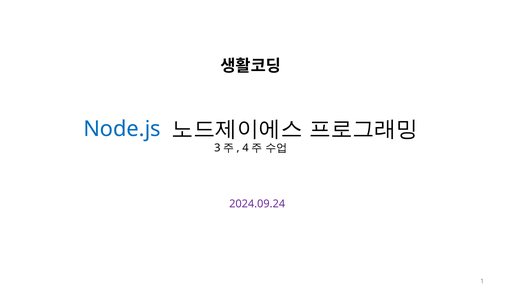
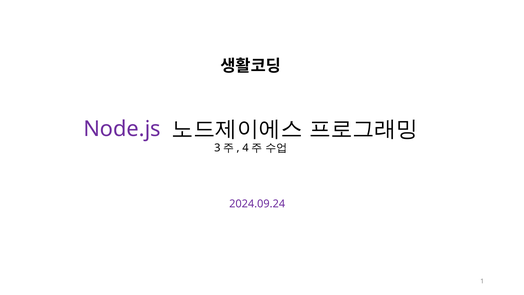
Node.js colour: blue -> purple (122, 129)
